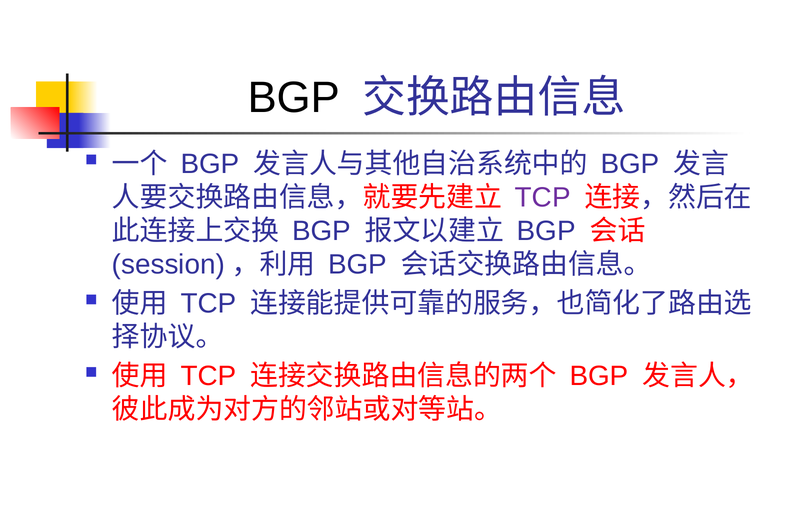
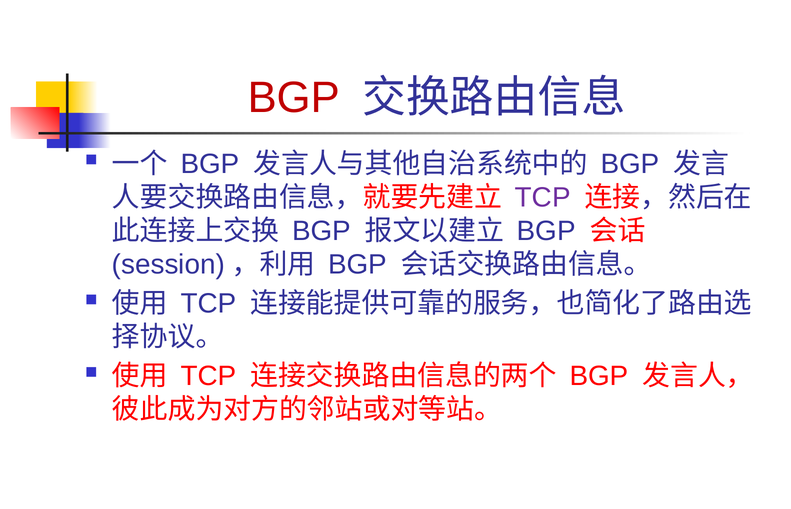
BGP colour: black -> red (294, 97)
